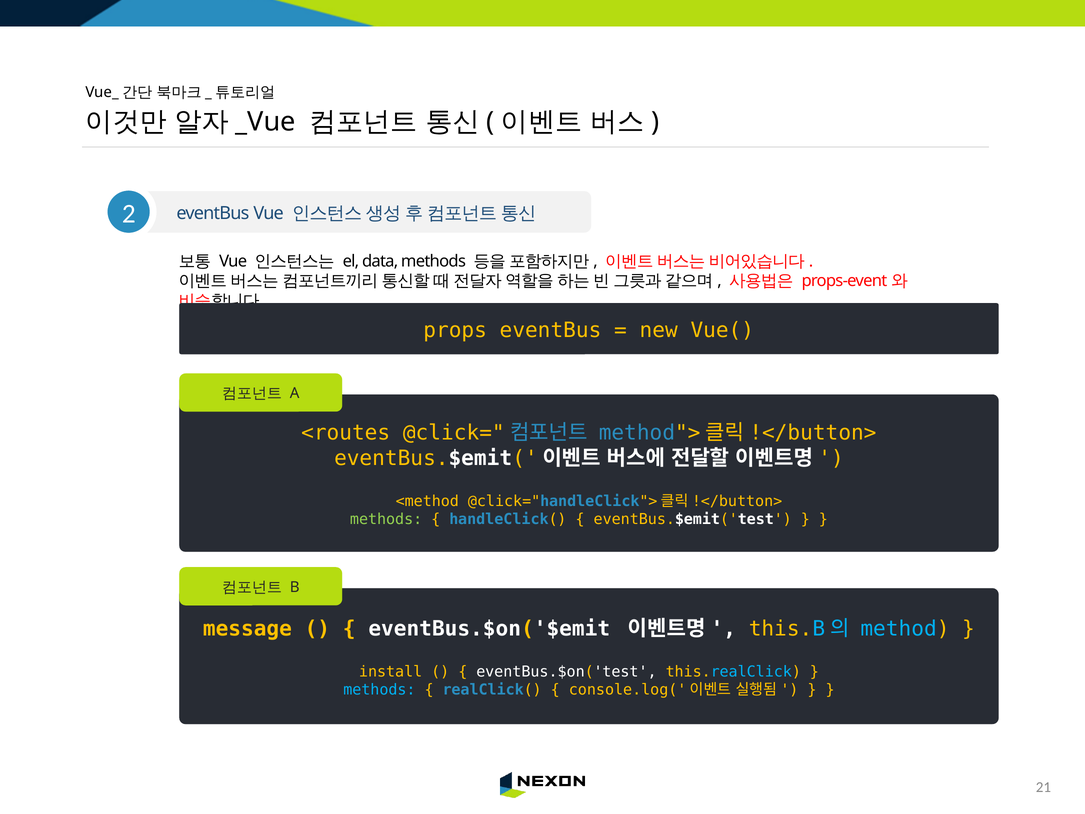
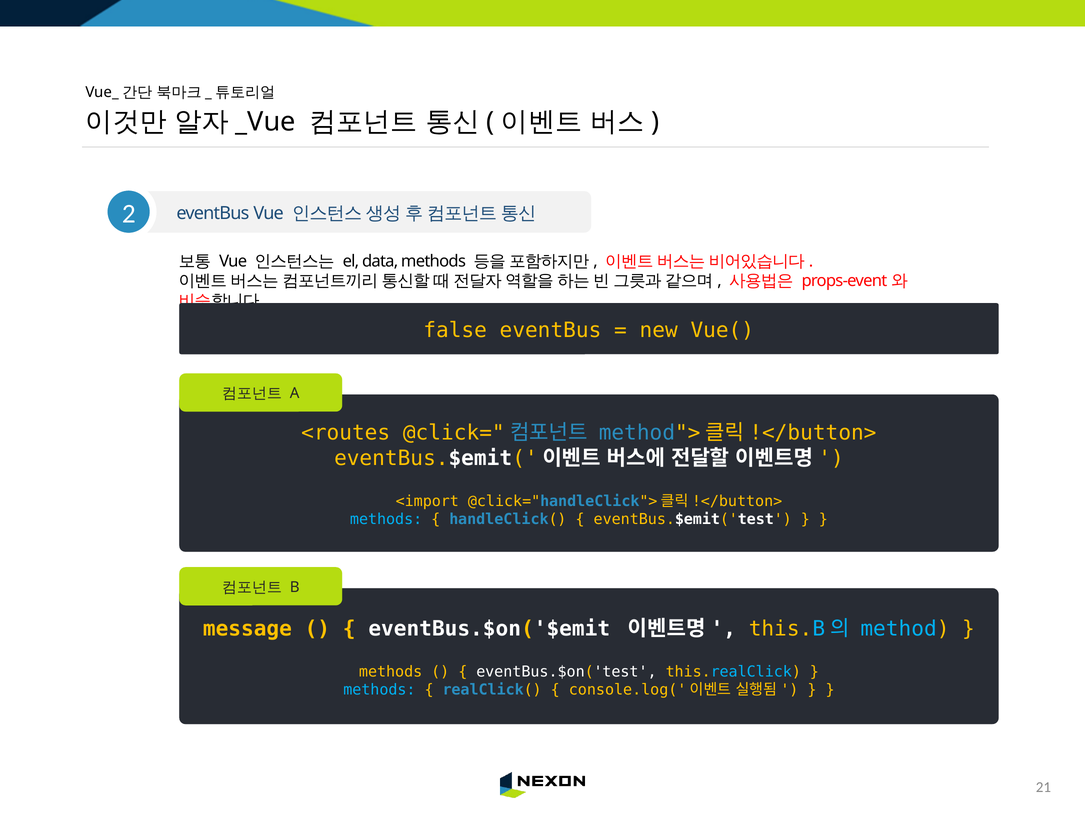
props: props -> false (455, 330)
<method: <method -> <import (427, 501)
methods colour: light green -> light blue (386, 519)
install: install -> methods (391, 671)
